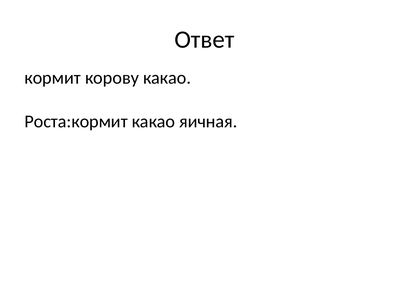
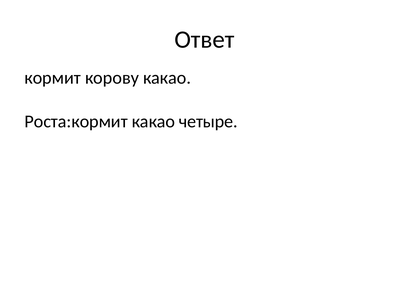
яичная: яичная -> четыре (208, 122)
